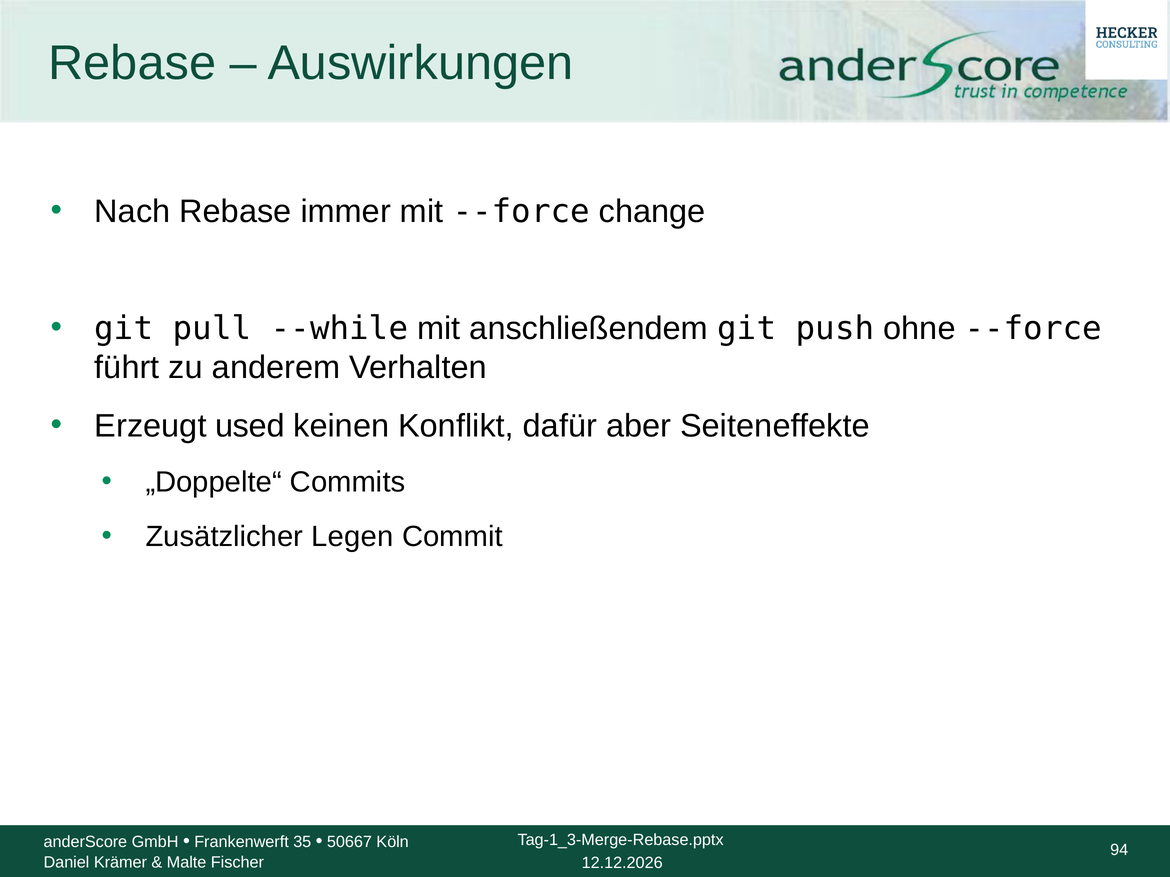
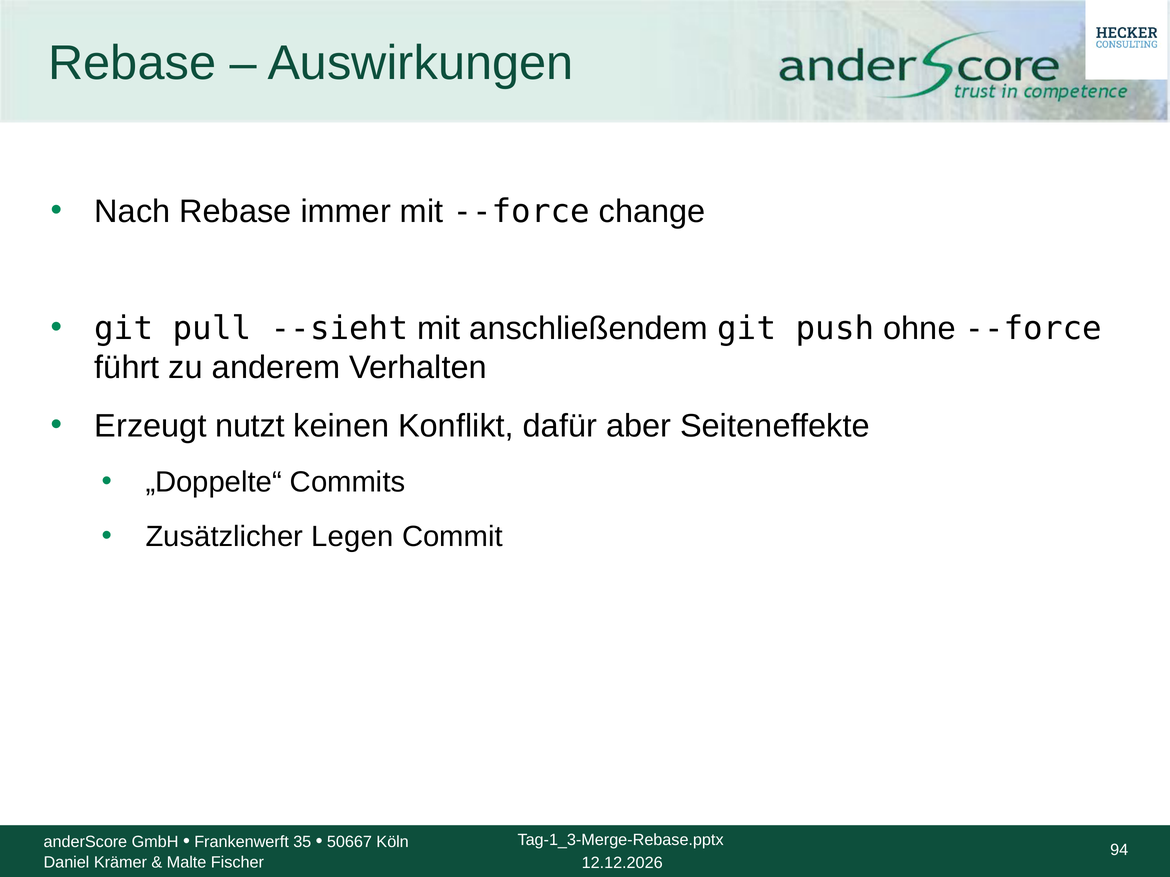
--while: --while -> --sieht (340, 329)
used: used -> nutzt (250, 426)
